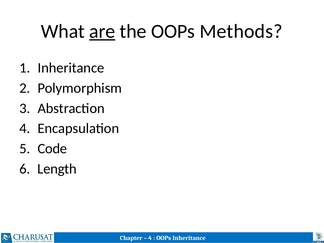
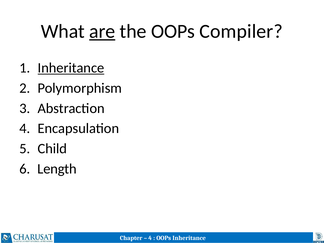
Methods: Methods -> Compiler (241, 31)
Inheritance underline: none -> present (71, 68)
Code: Code -> Child (52, 149)
